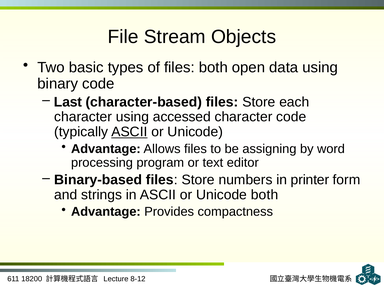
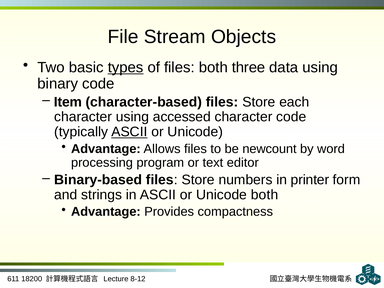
types underline: none -> present (126, 68)
open: open -> three (249, 68)
Last: Last -> Item (68, 102)
assigning: assigning -> newcount (269, 149)
